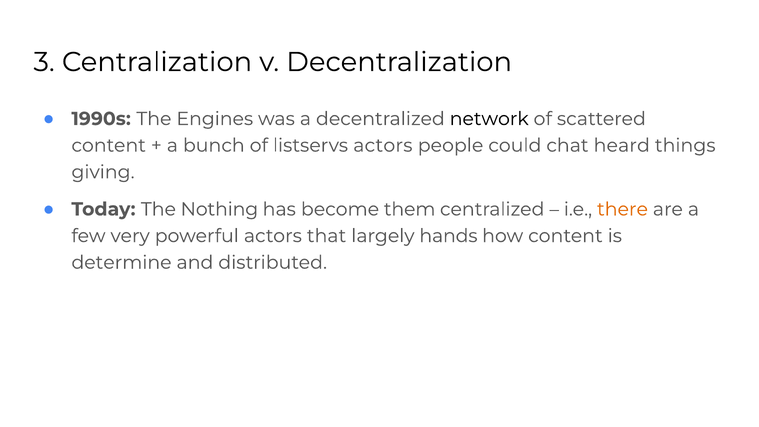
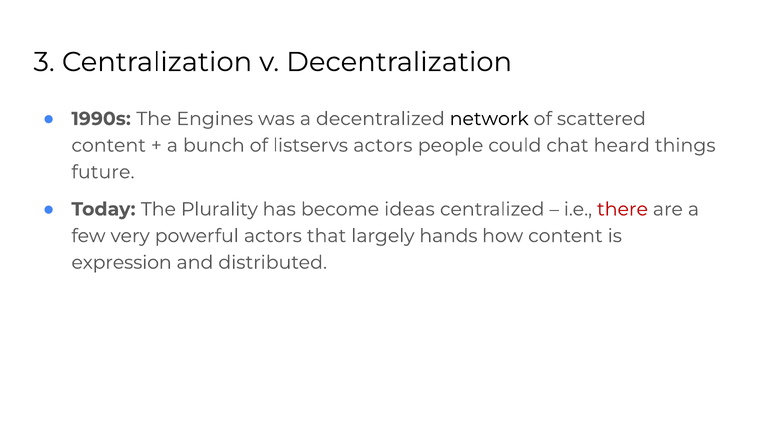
giving: giving -> future (103, 172)
Nothing: Nothing -> Plurality (219, 209)
them: them -> ideas (409, 209)
there colour: orange -> red (623, 209)
determine: determine -> expression (122, 262)
